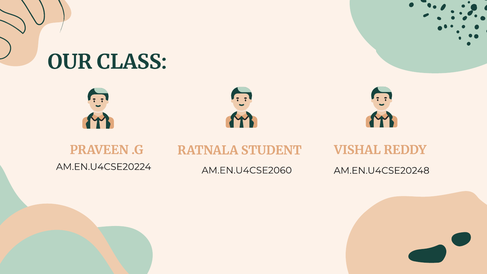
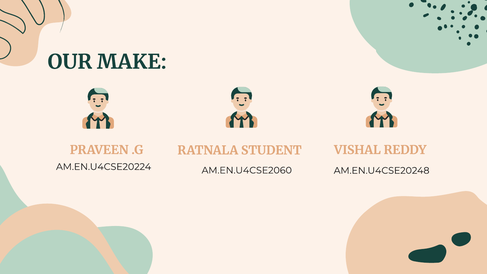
CLASS: CLASS -> MAKE (132, 62)
